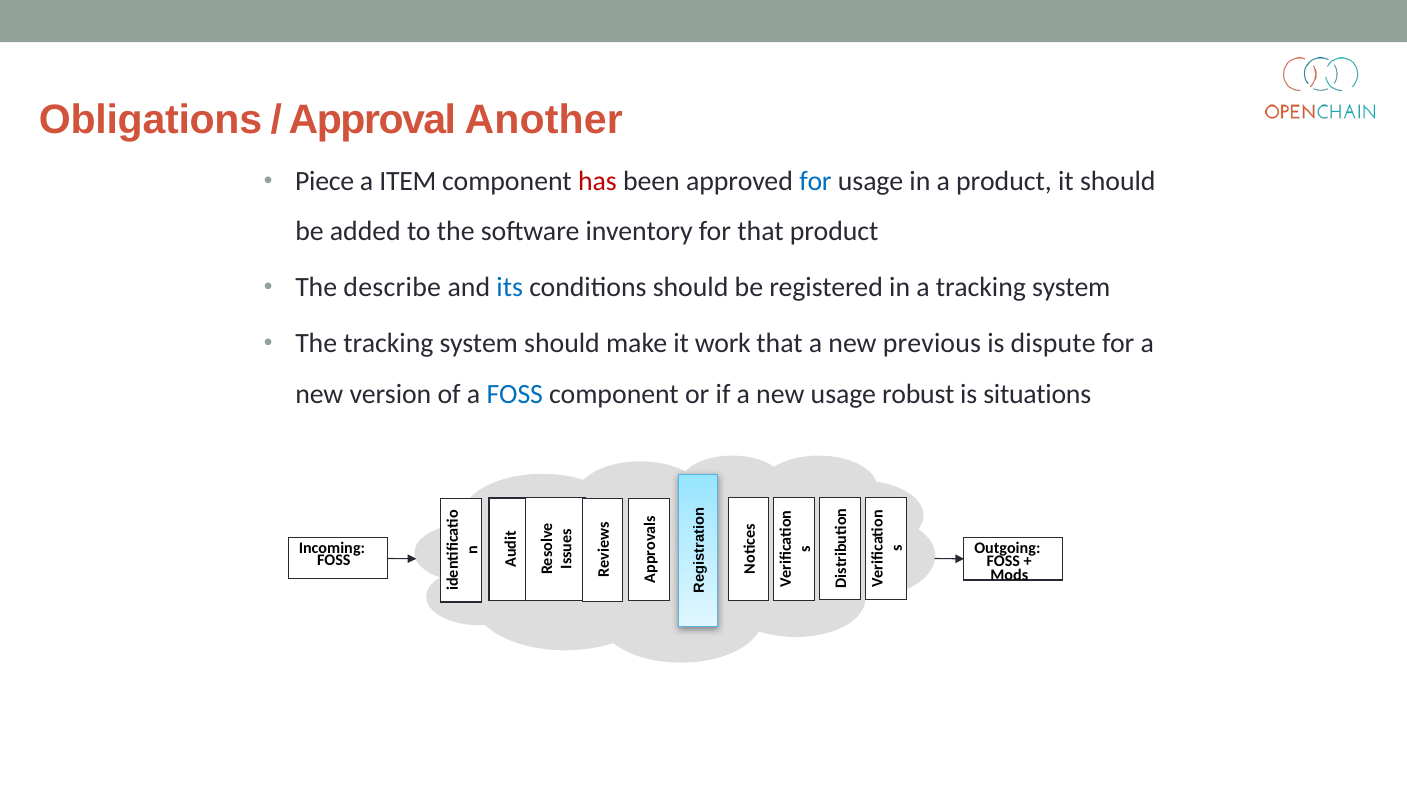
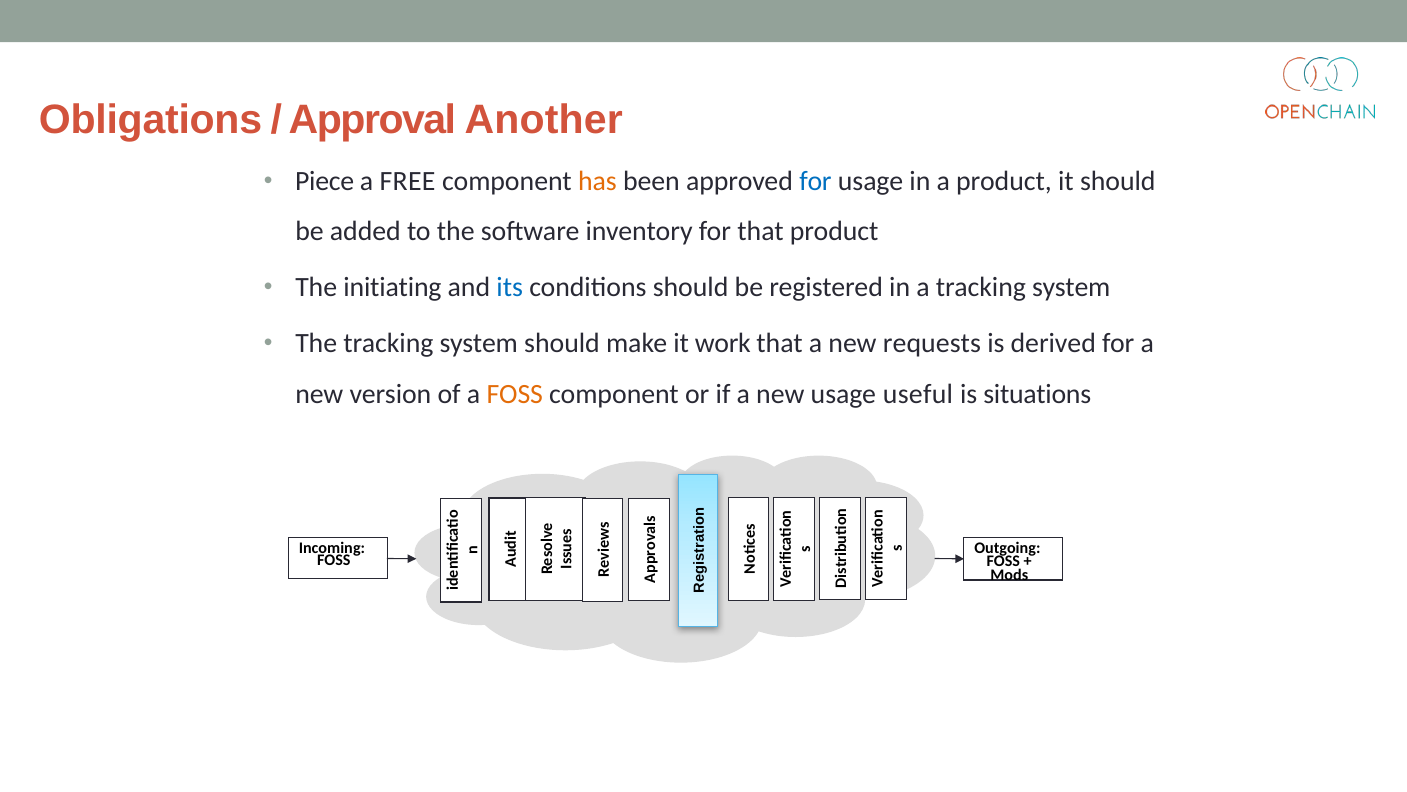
ITEM: ITEM -> FREE (408, 181)
has colour: red -> orange (597, 181)
describe: describe -> initiating (392, 287)
previous: previous -> requests (932, 343)
dispute: dispute -> derived (1053, 343)
FOSS colour: blue -> orange (515, 394)
robust: robust -> useful (918, 394)
